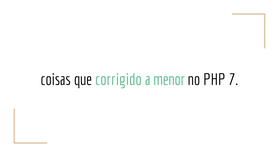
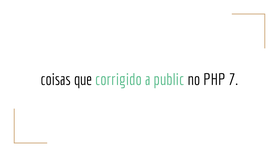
menor: menor -> public (169, 80)
